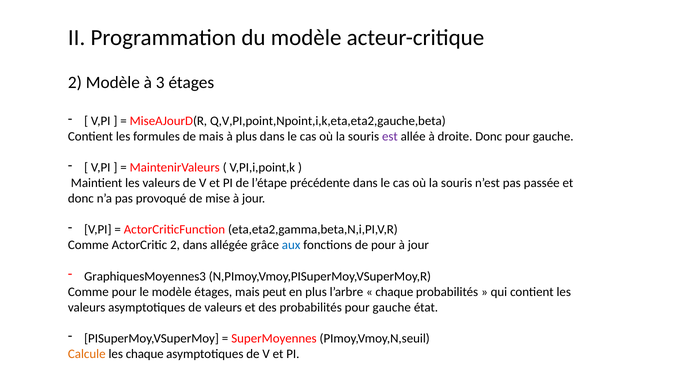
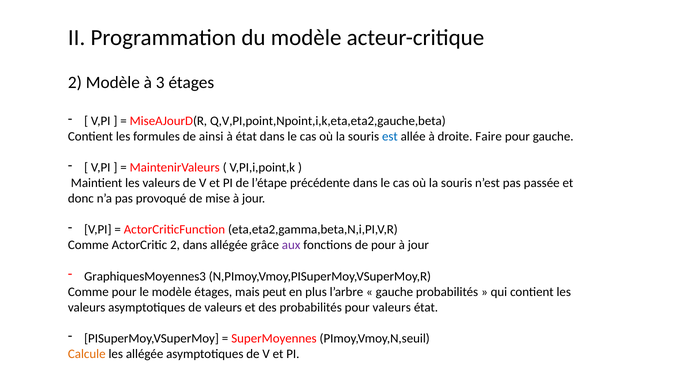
de mais: mais -> ainsi (211, 137)
à plus: plus -> état (246, 137)
est colour: purple -> blue (390, 137)
droite Donc: Donc -> Faire (489, 137)
aux colour: blue -> purple (291, 245)
chaque: chaque -> gauche (394, 292)
probabilités pour gauche: gauche -> valeurs (392, 307)
les chaque: chaque -> allégée (145, 354)
